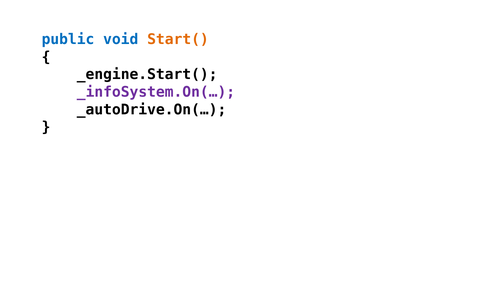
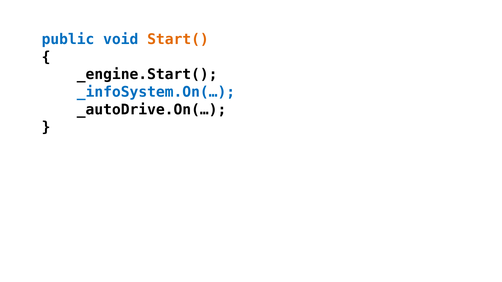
_infoSystem.On(… colour: purple -> blue (156, 92)
